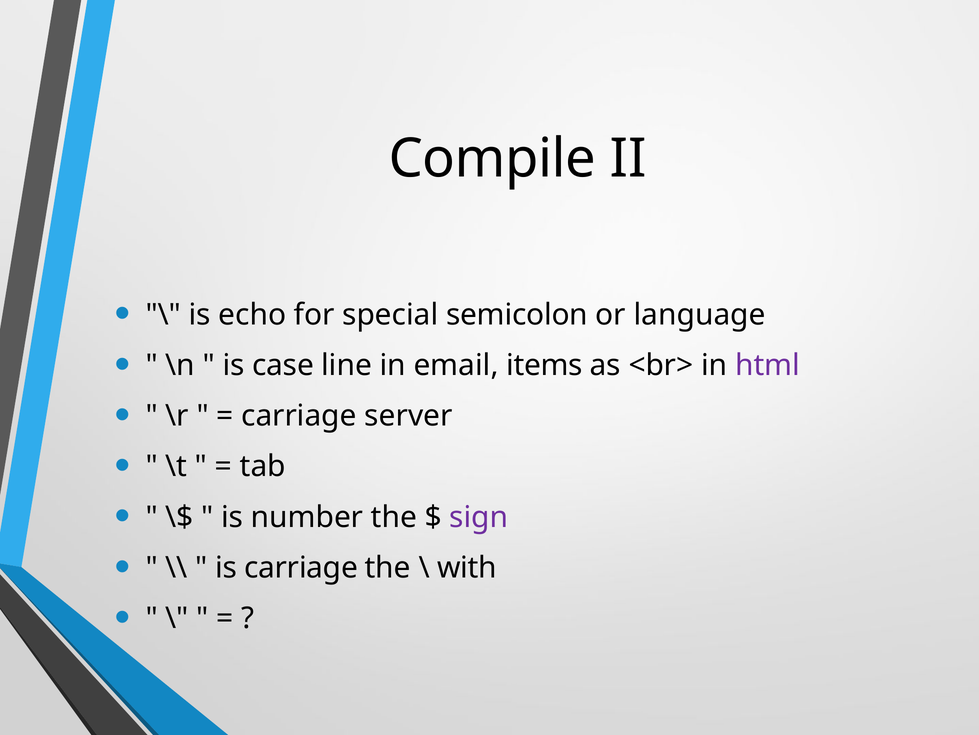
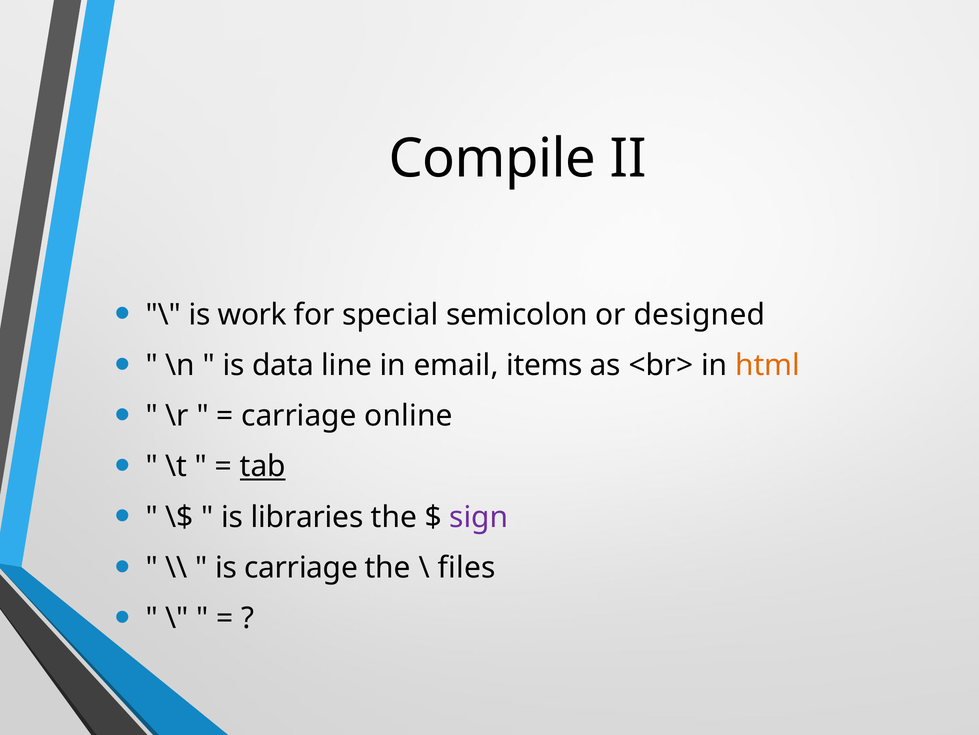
echo: echo -> work (252, 314)
language: language -> designed (700, 314)
case: case -> data (283, 365)
html colour: purple -> orange (768, 365)
server: server -> online (408, 415)
tab underline: none -> present (263, 466)
number: number -> libraries (307, 517)
with: with -> files (467, 567)
